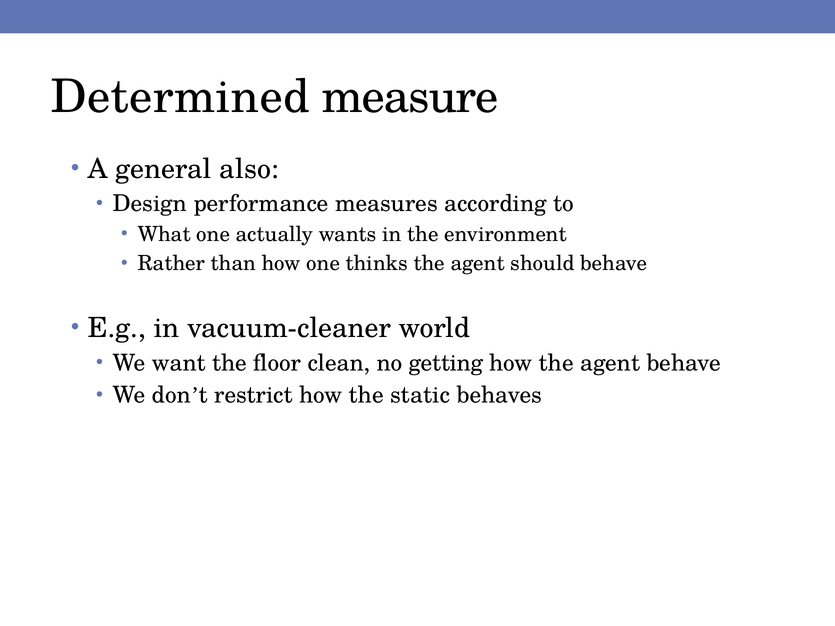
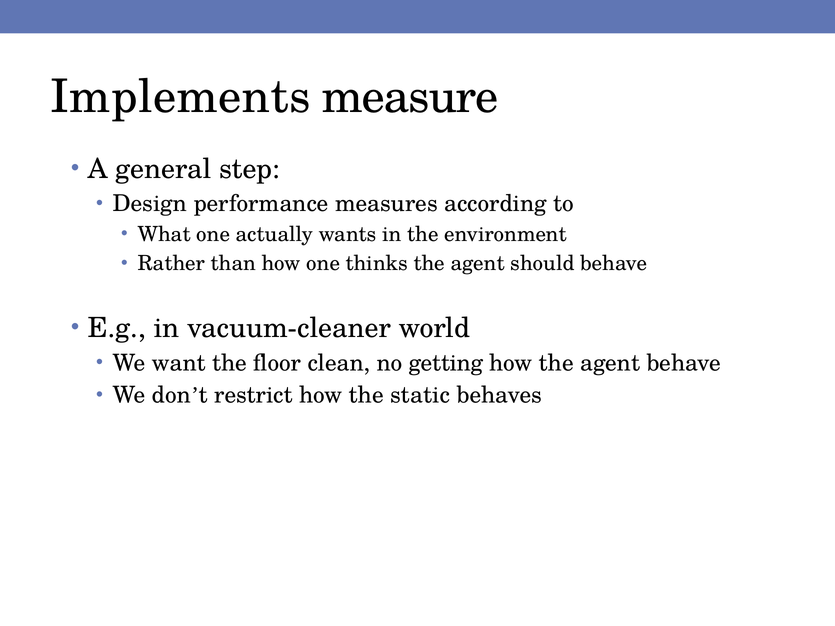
Determined: Determined -> Implements (180, 97)
also: also -> step (250, 169)
